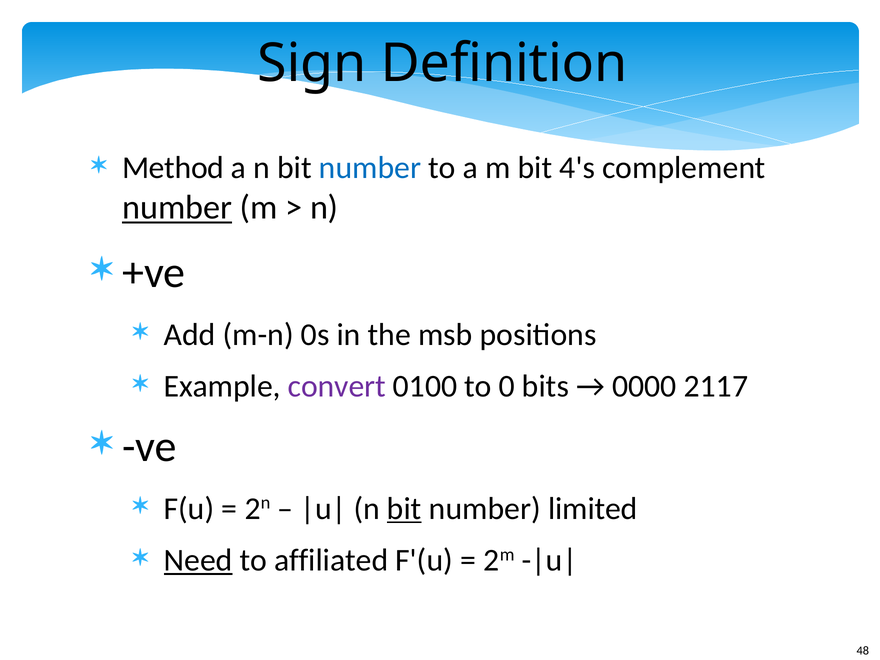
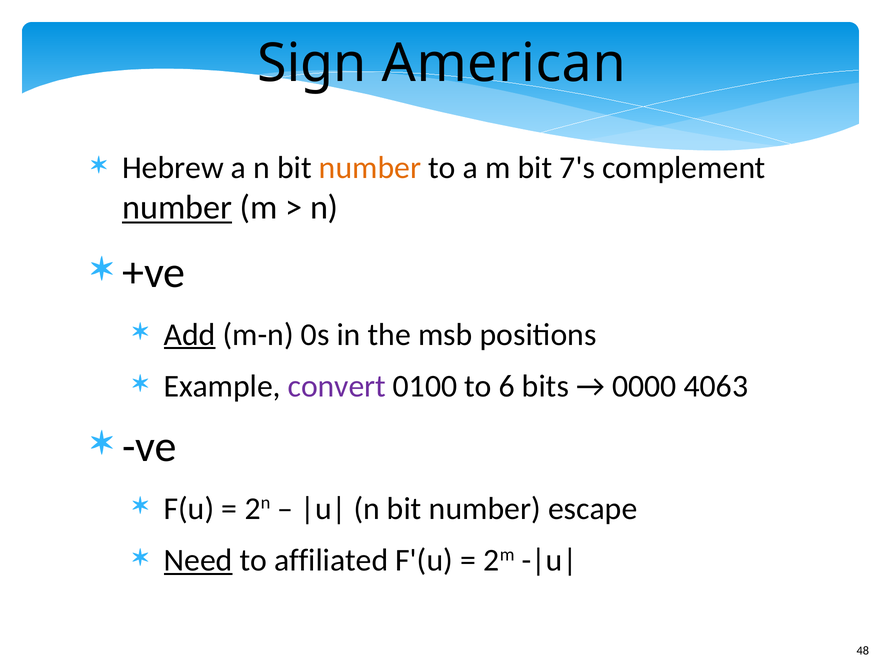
Definition: Definition -> American (504, 63)
Method: Method -> Hebrew (173, 168)
number colour: blue -> orange (370, 168)
4's: 4's -> 7's (577, 168)
Add underline: none -> present (190, 335)
0: 0 -> 6 (507, 386)
2117: 2117 -> 4063 (716, 386)
bit underline: present -> none (404, 509)
limited: limited -> escape (593, 509)
